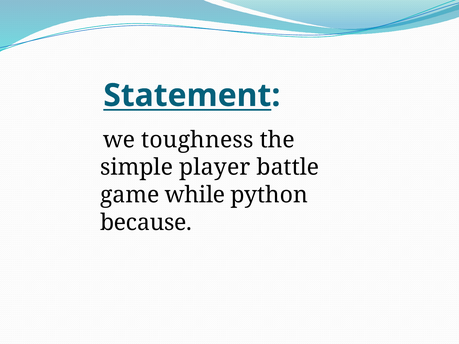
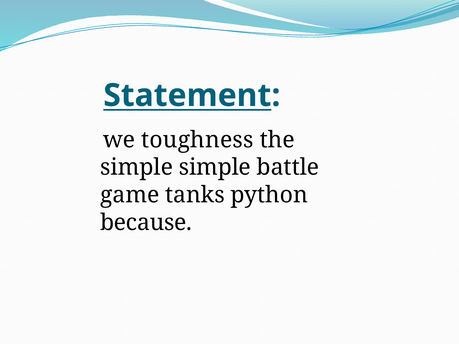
simple player: player -> simple (215, 168)
while: while -> tanks (195, 195)
